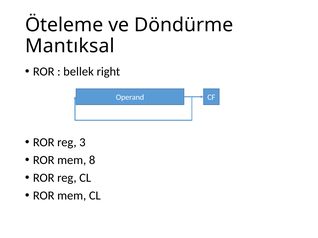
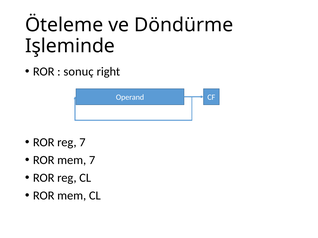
Mantıksal: Mantıksal -> Işleminde (70, 46)
bellek: bellek -> sonuç (79, 72)
reg 3: 3 -> 7 (82, 143)
mem 8: 8 -> 7 (92, 160)
